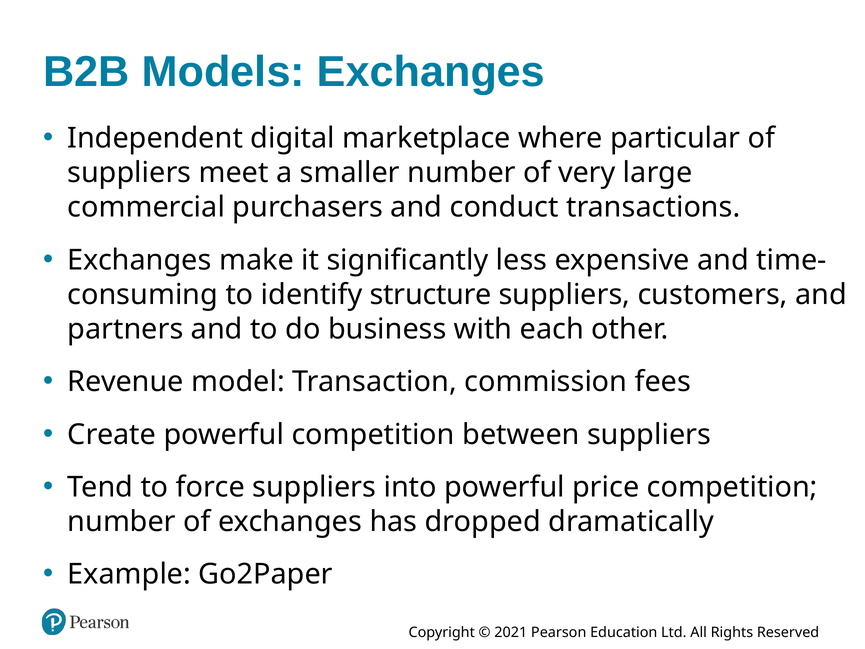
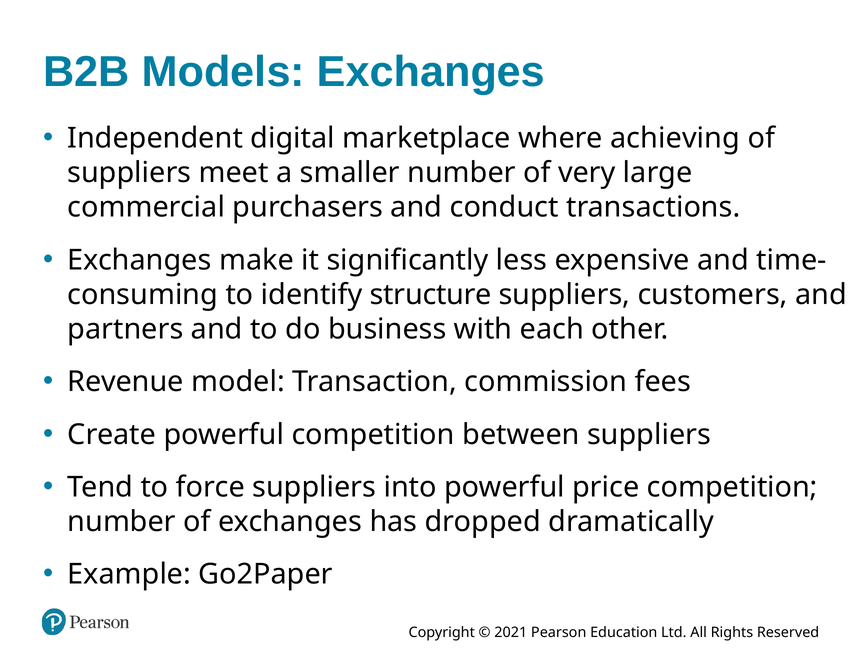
particular: particular -> achieving (675, 138)
